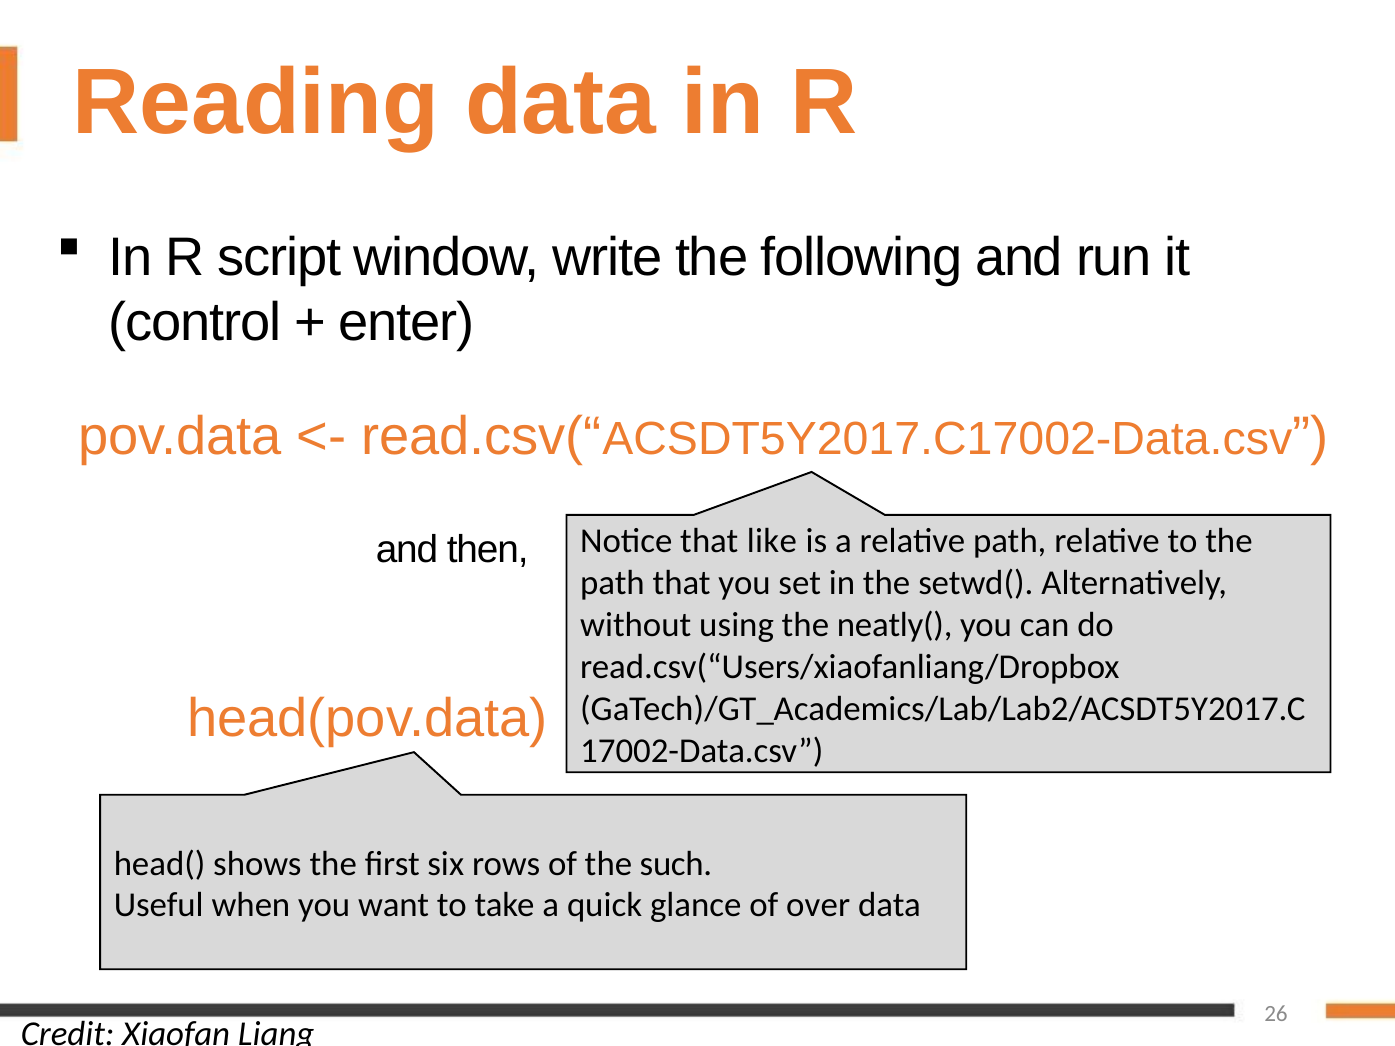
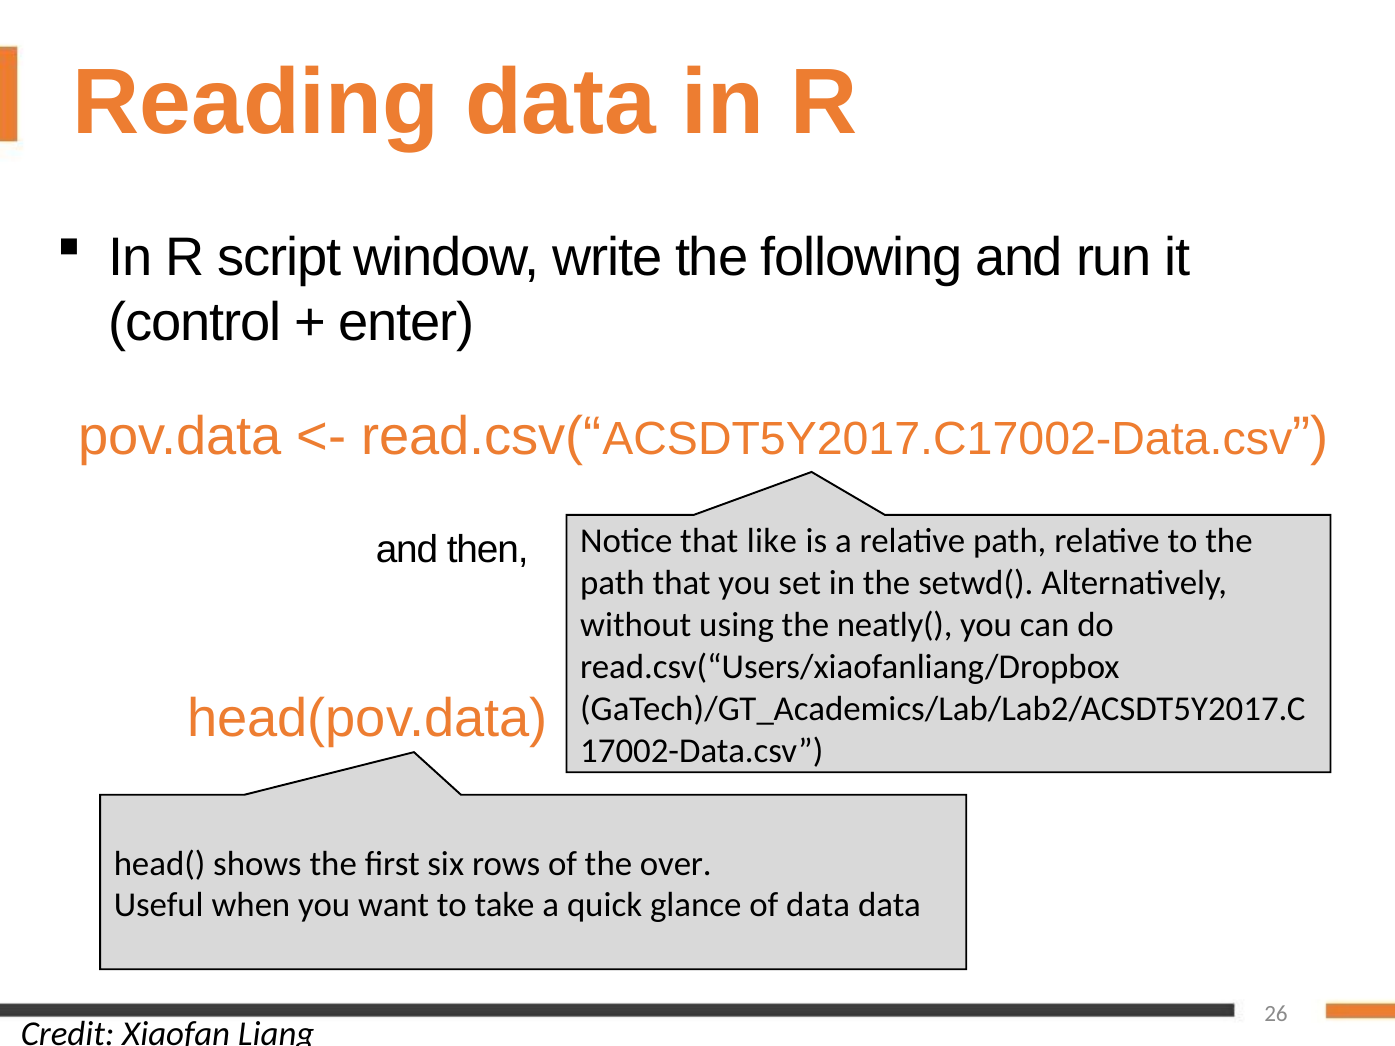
such: such -> over (676, 864)
of over: over -> data (818, 906)
